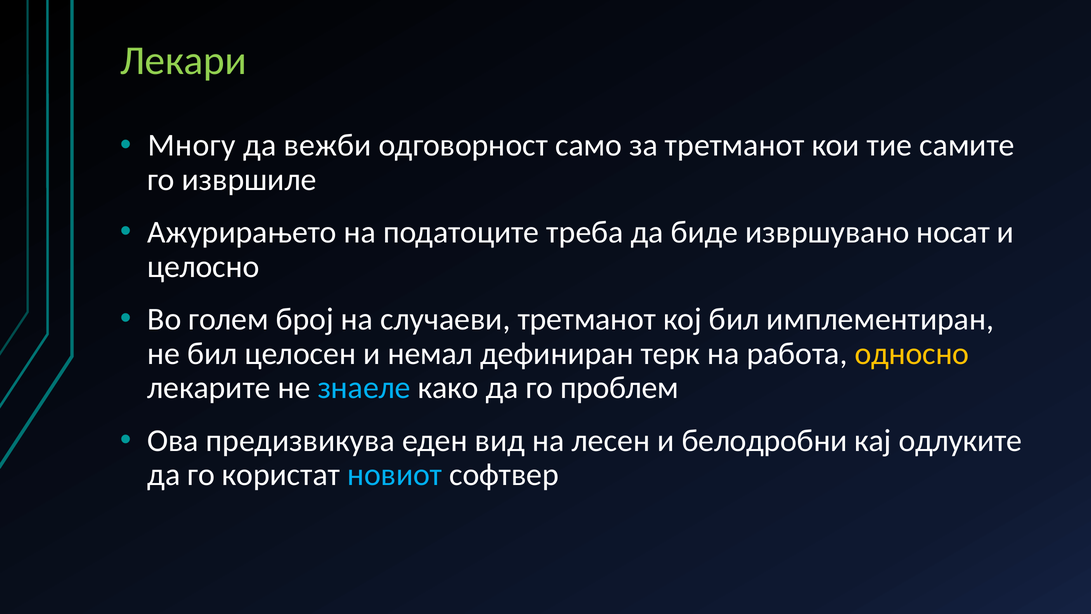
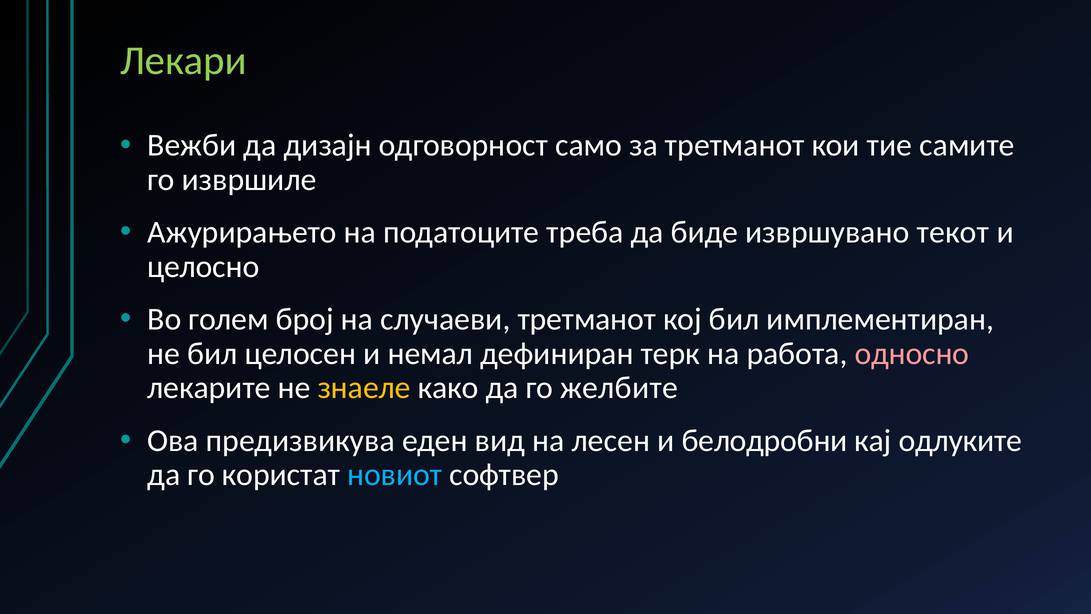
Многу: Многу -> Вежби (192, 145)
вежби: вежби -> дизајн (328, 145)
носат: носат -> текот (953, 232)
односно colour: yellow -> pink (912, 353)
знаеле colour: light blue -> yellow (364, 388)
проблем: проблем -> желбите (619, 388)
